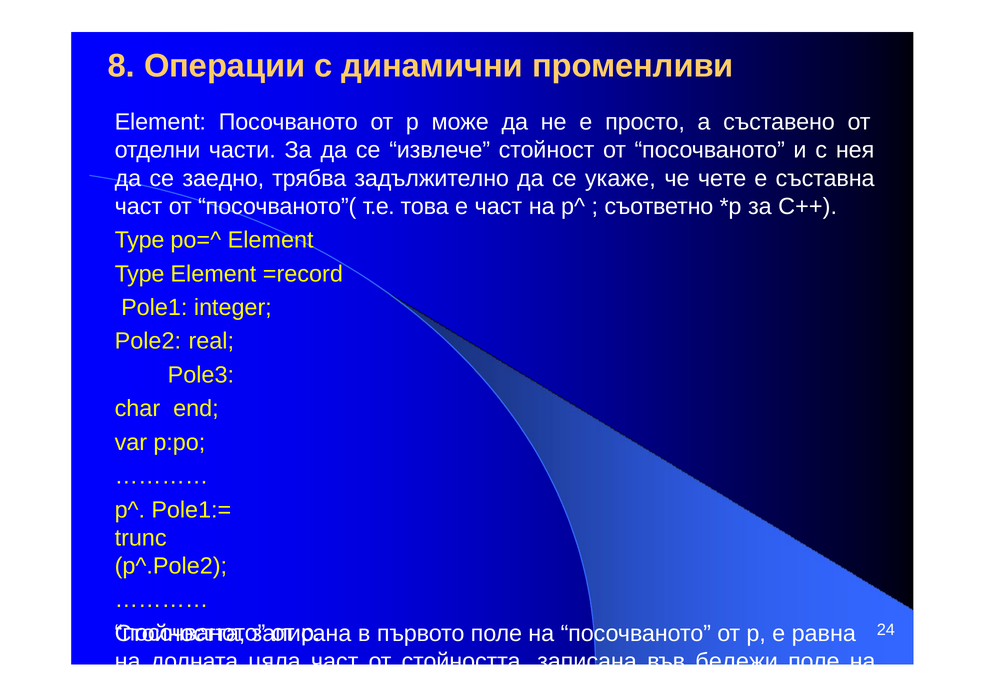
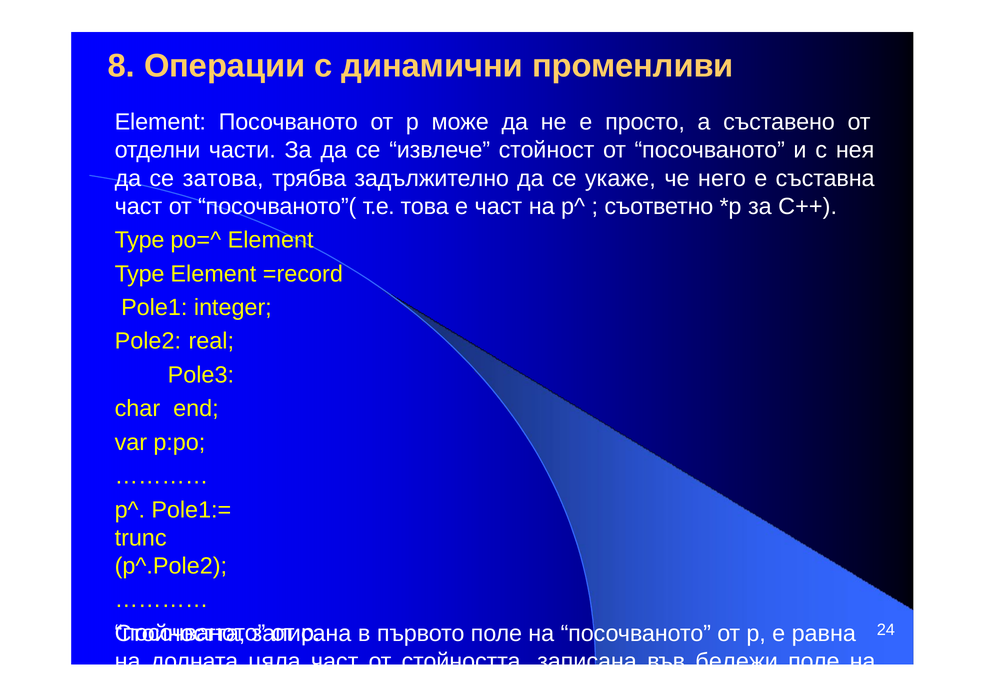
заедно: заедно -> затова (223, 178)
чете: чете -> него (722, 178)
